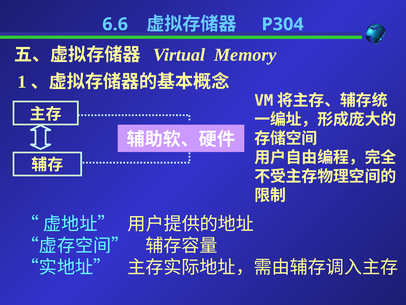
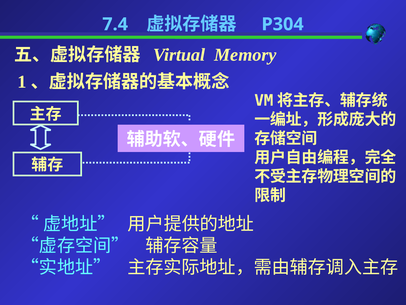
6.6: 6.6 -> 7.4 (115, 24)
